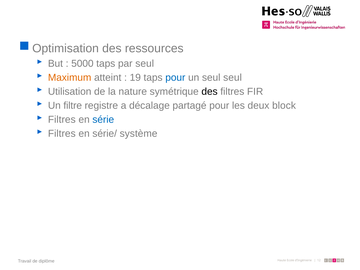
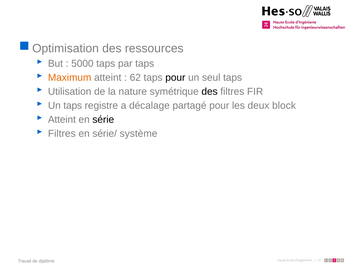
par seul: seul -> taps (145, 64)
19: 19 -> 62 (135, 78)
pour colour: blue -> black (175, 78)
seul seul: seul -> taps (233, 78)
Un filtre: filtre -> taps (73, 106)
Filtres: Filtres -> Atteint (62, 120)
série colour: blue -> black (103, 120)
